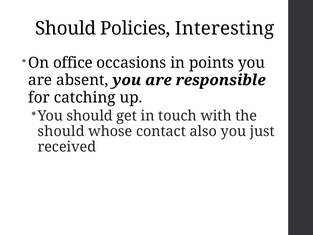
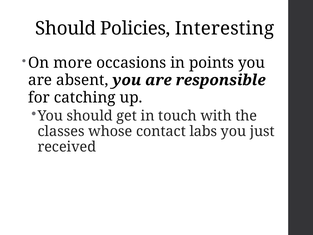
office: office -> more (73, 63)
should: should -> classes (61, 131)
also: also -> labs (203, 131)
